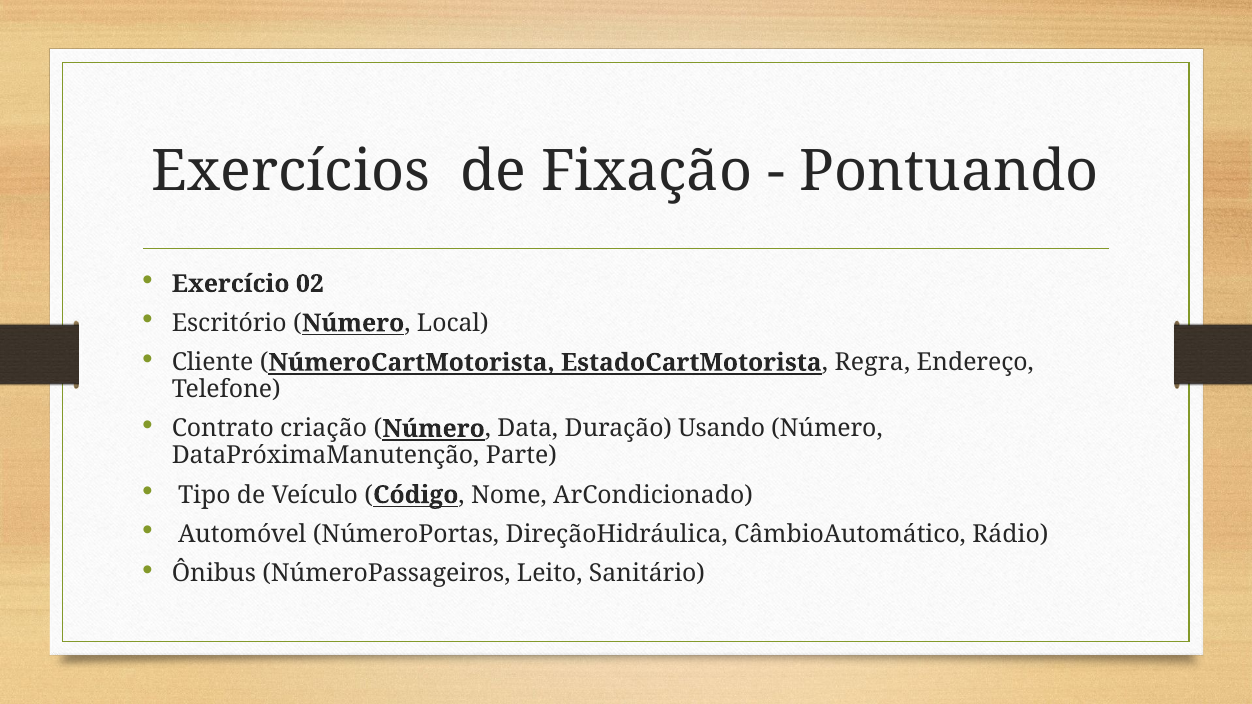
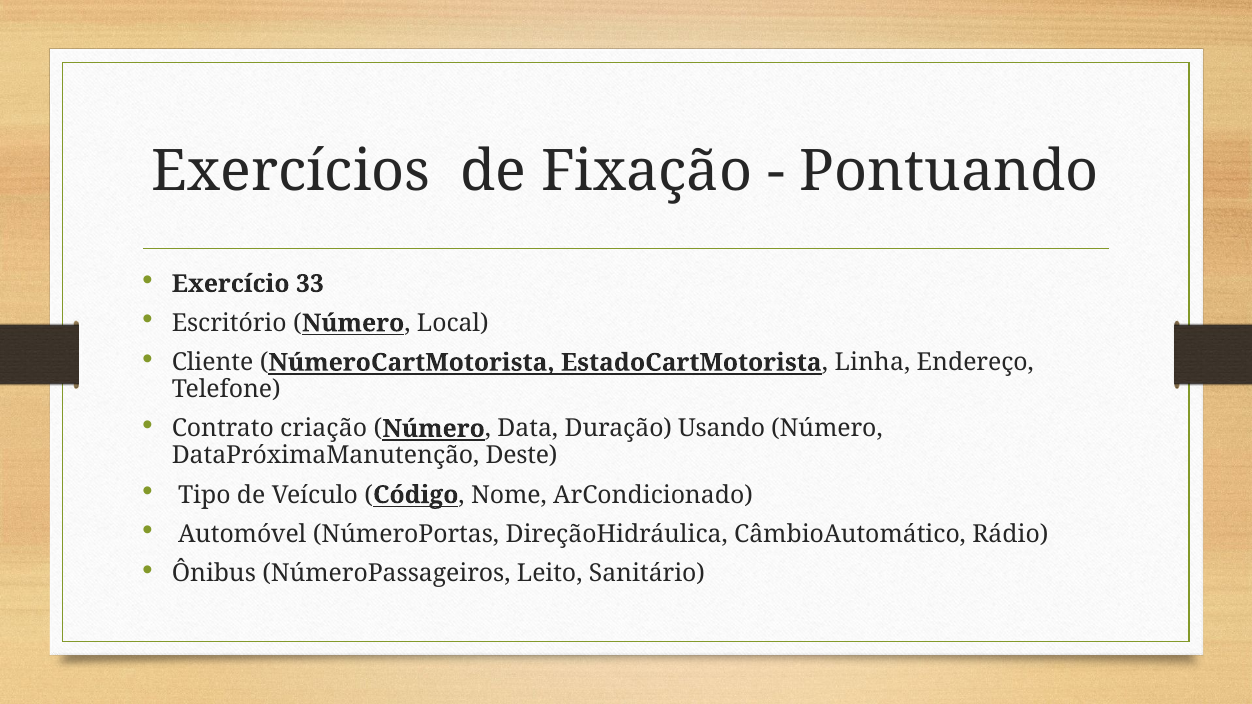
02: 02 -> 33 (310, 284)
Regra: Regra -> Linha (872, 363)
Parte: Parte -> Deste (522, 456)
